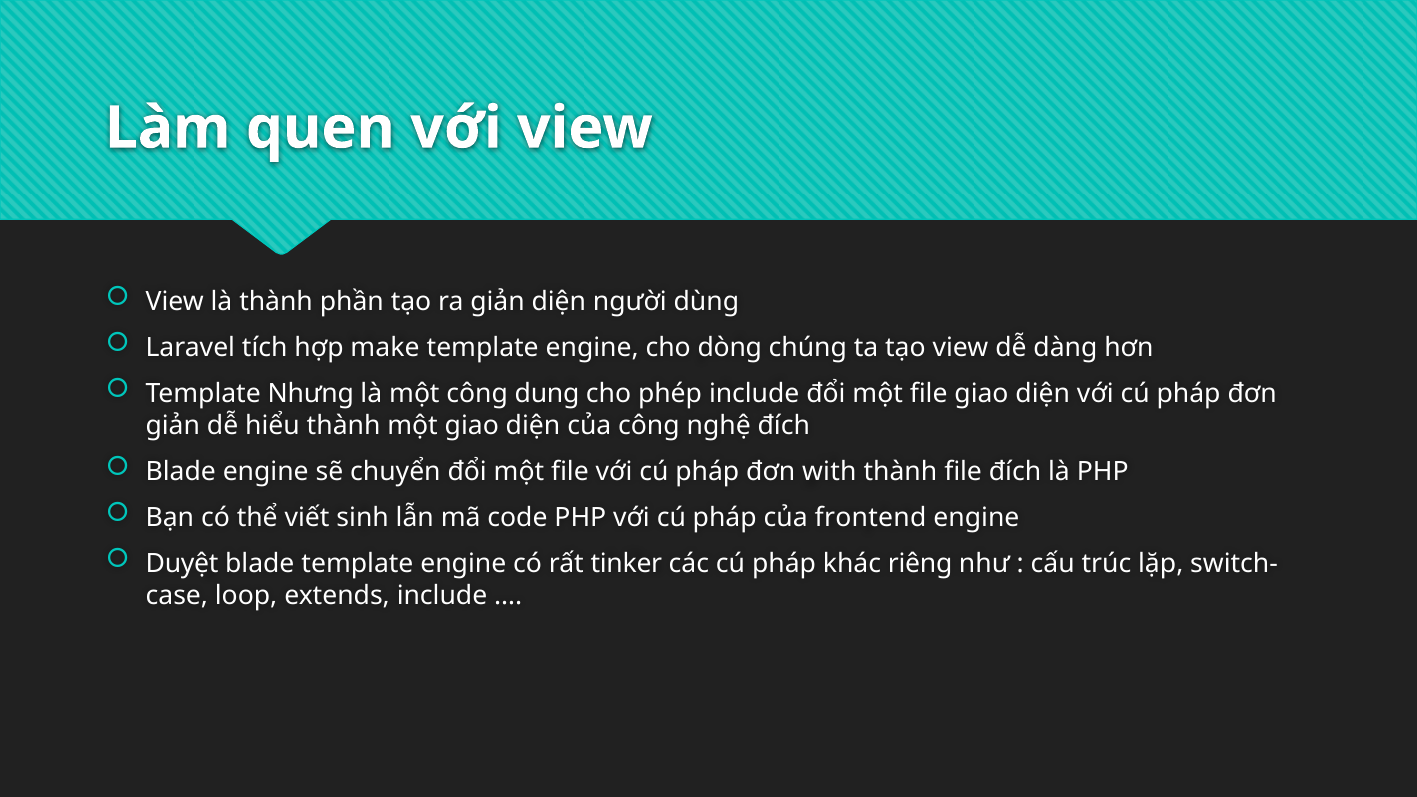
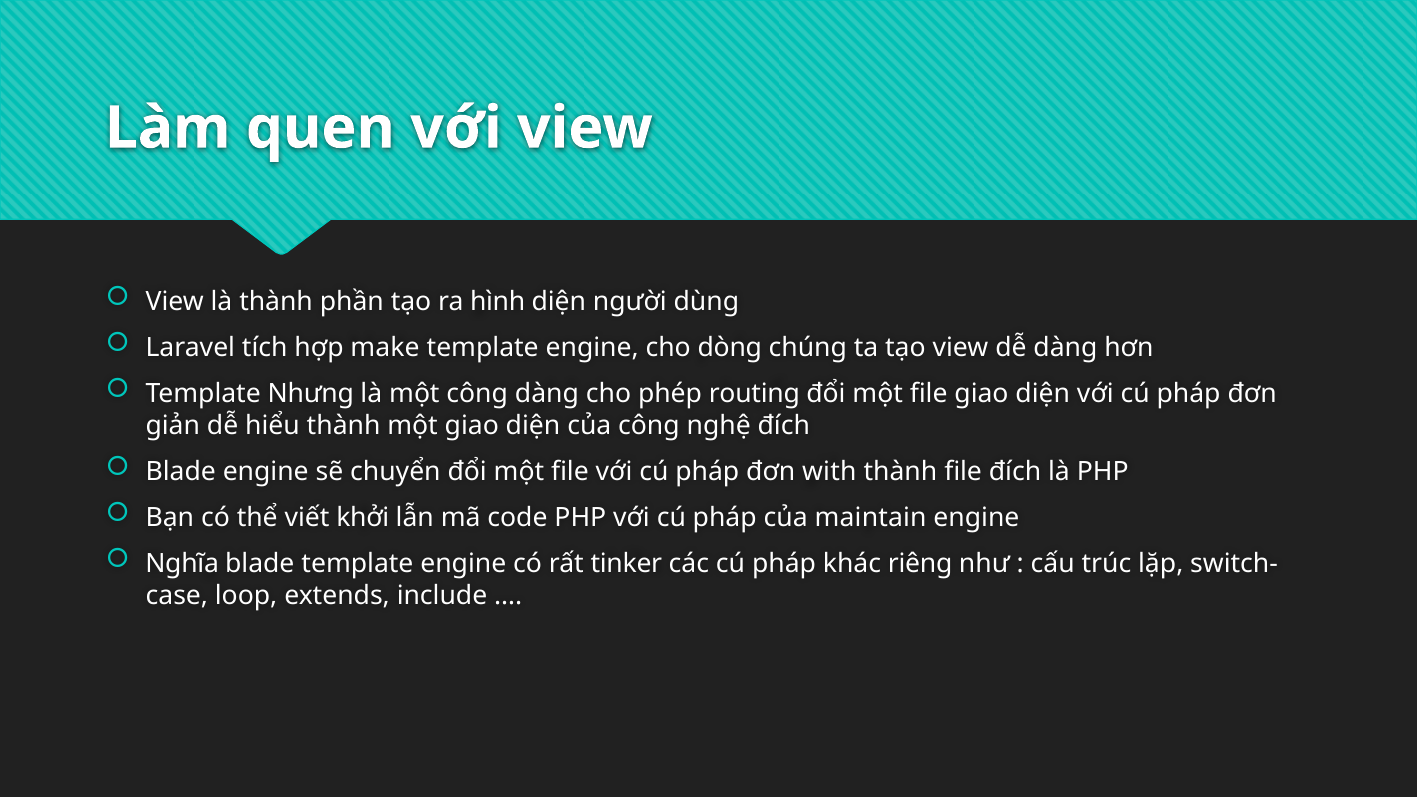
ra giản: giản -> hình (498, 301)
công dung: dung -> dàng (547, 393)
phép include: include -> routing (754, 393)
sinh: sinh -> khởi (363, 517)
frontend: frontend -> maintain (871, 517)
Duyệt: Duyệt -> Nghĩa (182, 564)
